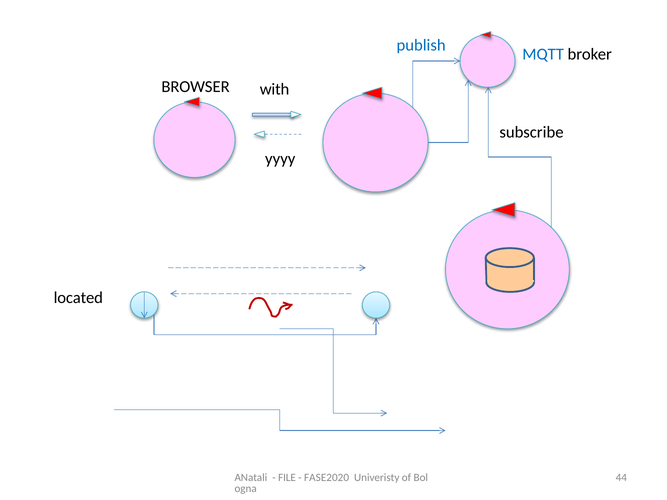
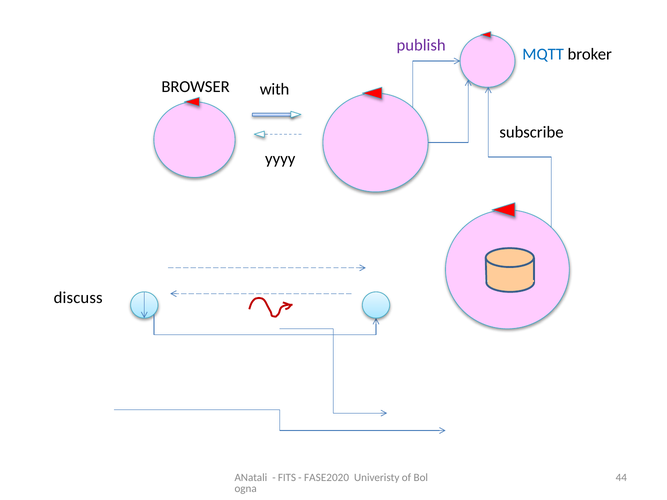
publish colour: blue -> purple (421, 45)
located: located -> discuss (78, 298)
FILE: FILE -> FITS (287, 478)
